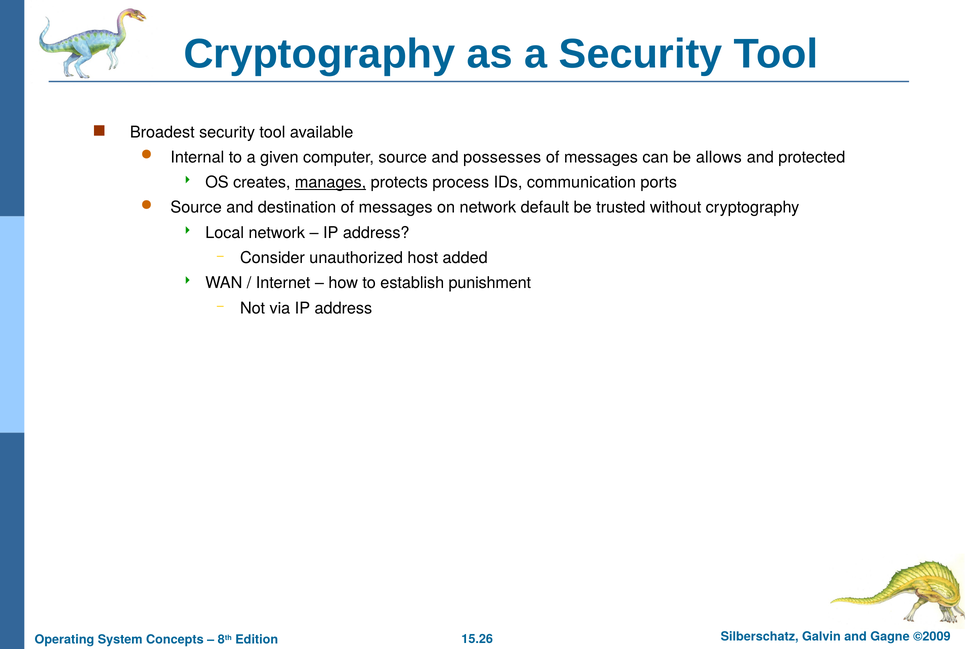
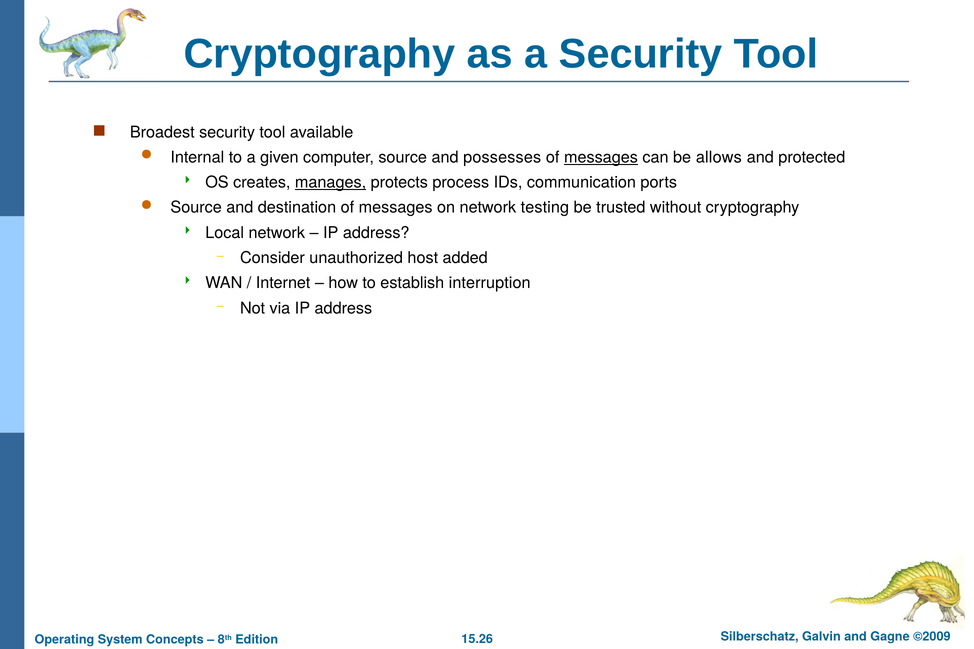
messages underline: none -> present (601, 157)
default: default -> testing (545, 208)
punishment: punishment -> interruption (490, 283)
